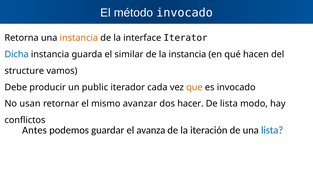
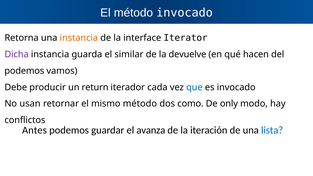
Dicha colour: blue -> purple (17, 54)
la instancia: instancia -> devuelve (187, 54)
structure: structure -> podemos (24, 71)
public: public -> return (95, 87)
que colour: orange -> blue (194, 87)
mismo avanzar: avanzar -> método (140, 104)
hacer: hacer -> como (190, 104)
De lista: lista -> only (229, 104)
